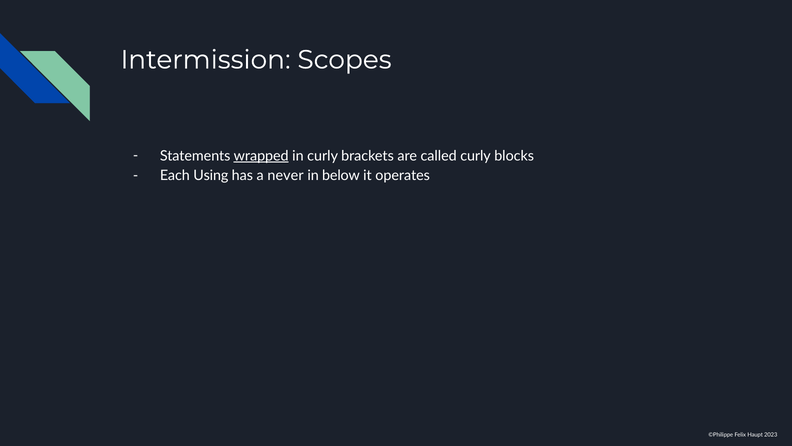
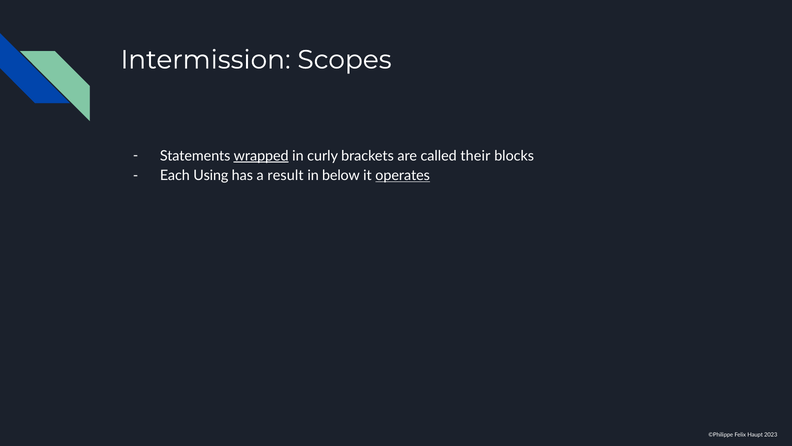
called curly: curly -> their (475, 156)
never: never -> result (286, 175)
operates underline: none -> present (403, 175)
